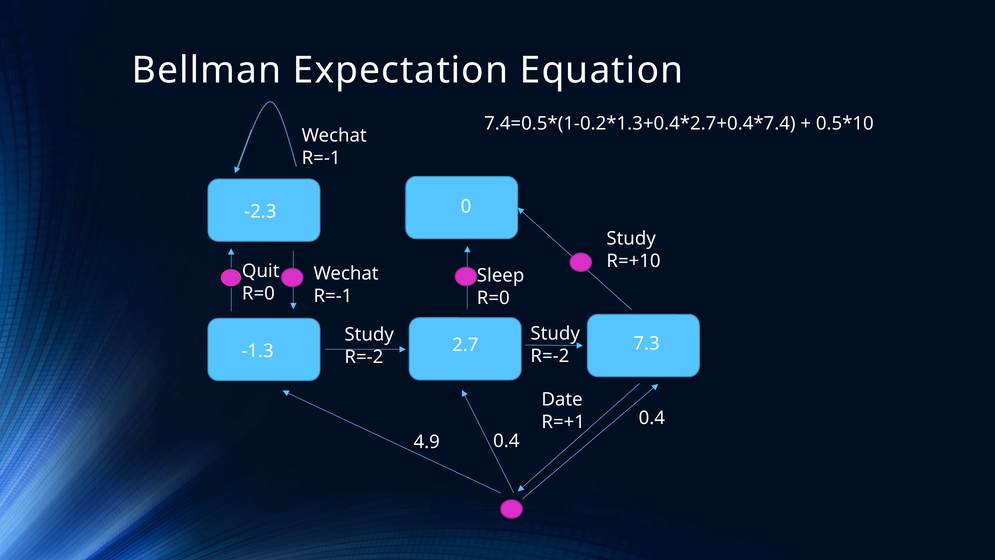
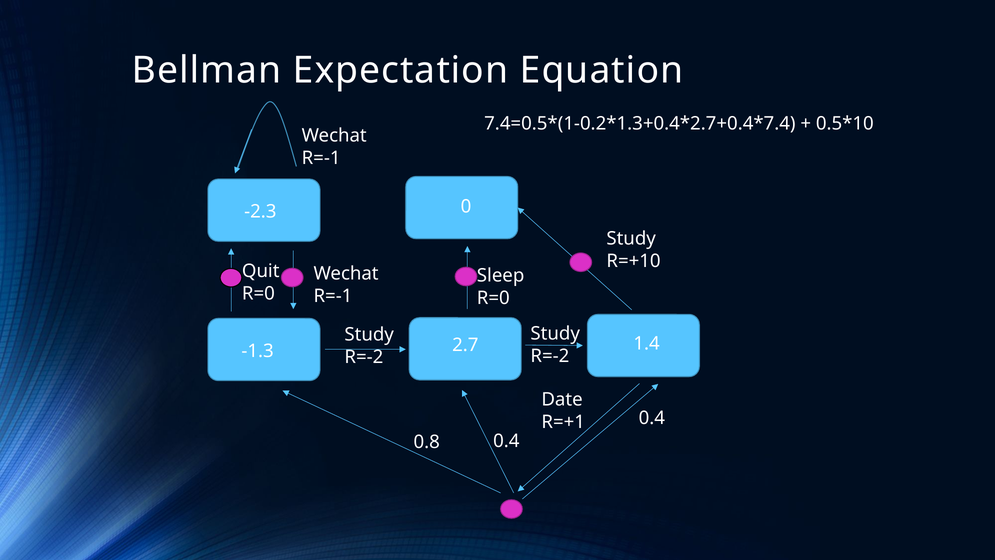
7.3: 7.3 -> 1.4 (647, 344)
4.9: 4.9 -> 0.8 (427, 442)
